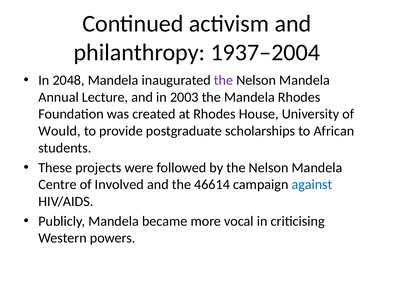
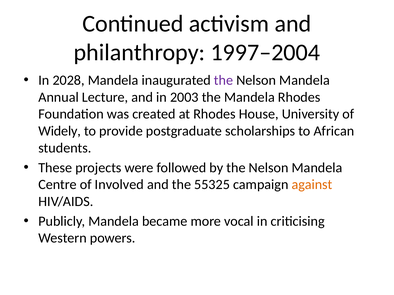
1937–2004: 1937–2004 -> 1997–2004 (265, 53)
2048: 2048 -> 2028 (69, 80)
Would: Would -> Widely (60, 131)
46614: 46614 -> 55325 (212, 185)
against colour: blue -> orange (312, 185)
